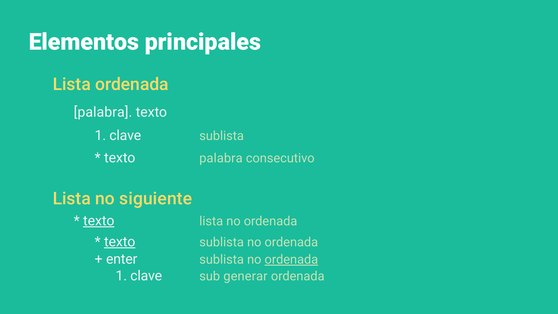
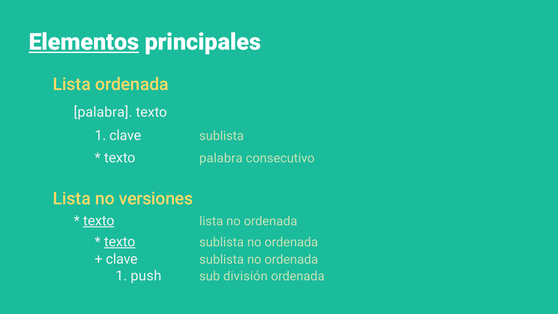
Elementos underline: none -> present (84, 42)
siguiente: siguiente -> versiones (156, 199)
enter: enter -> clave (122, 259)
ordenada underline: present -> none (291, 260)
clave: clave -> push (146, 276)
generar: generar -> división (245, 276)
